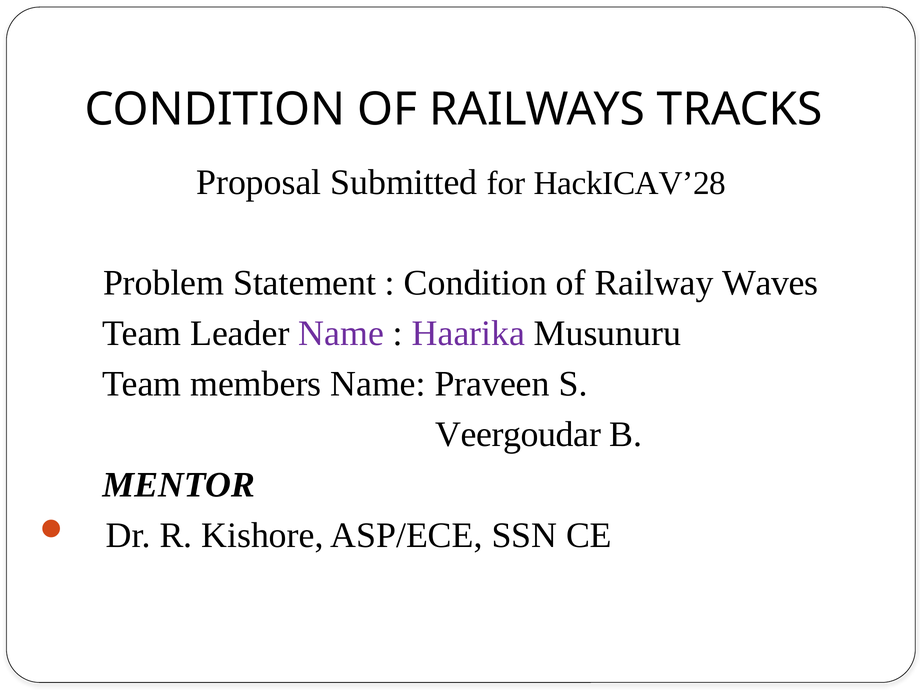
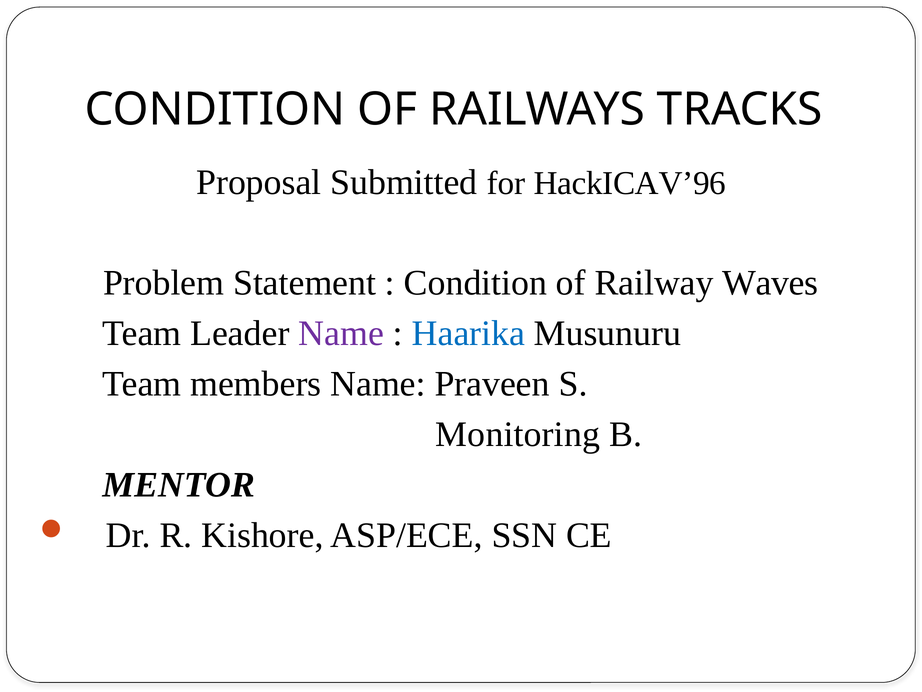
HackICAV’28: HackICAV’28 -> HackICAV’96 (630, 183)
Haarika colour: purple -> blue (468, 333)
Veergoudar: Veergoudar -> Monitoring (518, 434)
